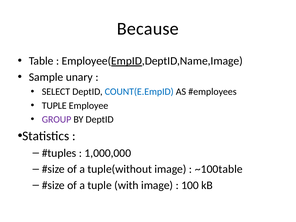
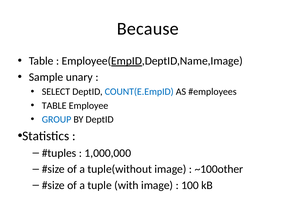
TUPLE: TUPLE -> TABLE (54, 106)
GROUP colour: purple -> blue (57, 119)
~100table: ~100table -> ~100other (219, 169)
